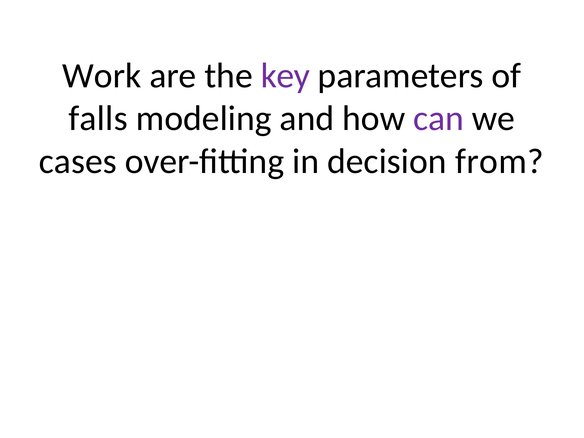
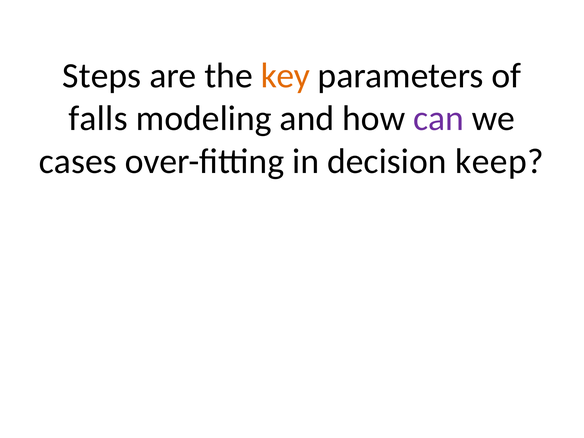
Work: Work -> Steps (102, 76)
key colour: purple -> orange (285, 76)
from: from -> keep (499, 161)
